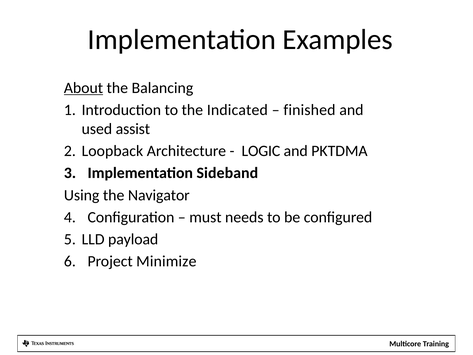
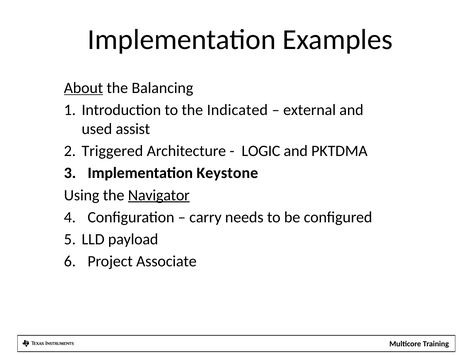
finished: finished -> external (310, 110)
Loopback: Loopback -> Triggered (112, 151)
Sideband: Sideband -> Keystone (227, 173)
Navigator underline: none -> present (159, 195)
must: must -> carry (205, 217)
Minimize: Minimize -> Associate (166, 261)
